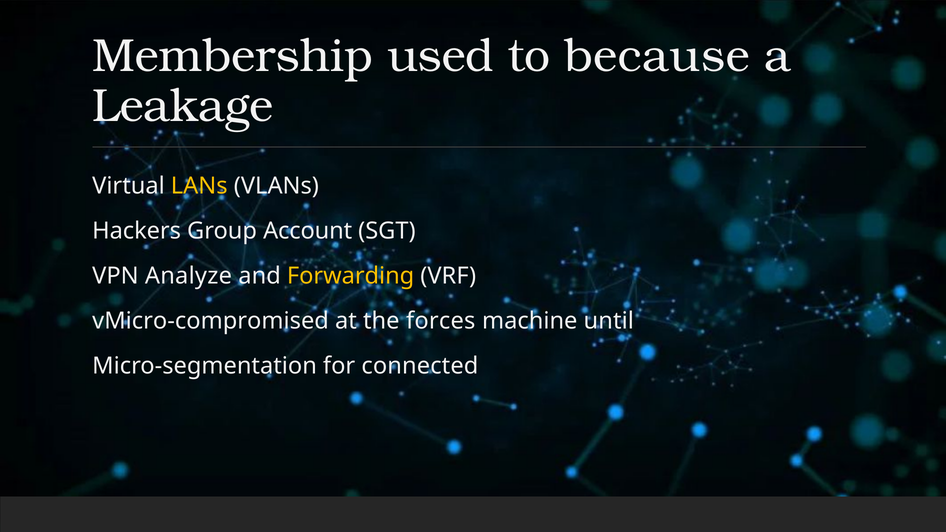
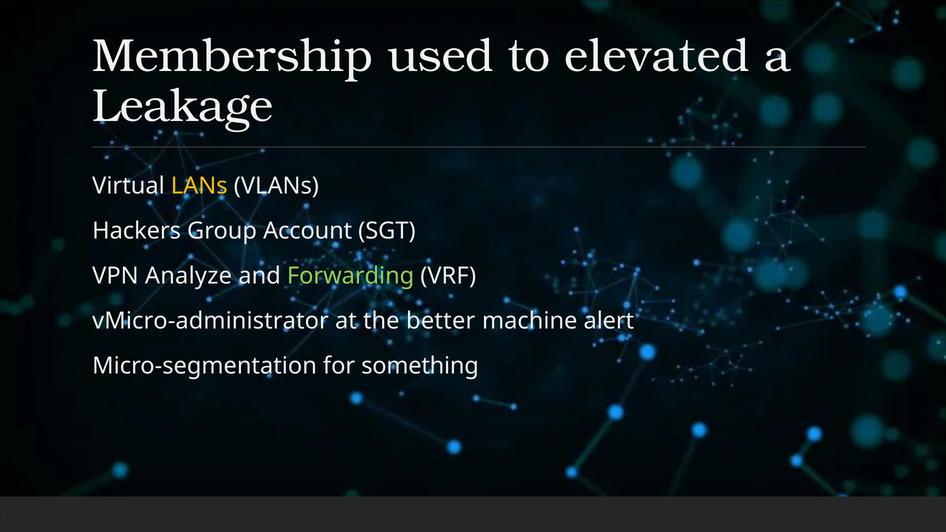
because: because -> elevated (657, 56)
Forwarding colour: yellow -> light green (351, 276)
vMicro-compromised: vMicro-compromised -> vMicro-administrator (211, 321)
forces: forces -> better (441, 321)
until: until -> alert (609, 321)
connected: connected -> something (420, 366)
